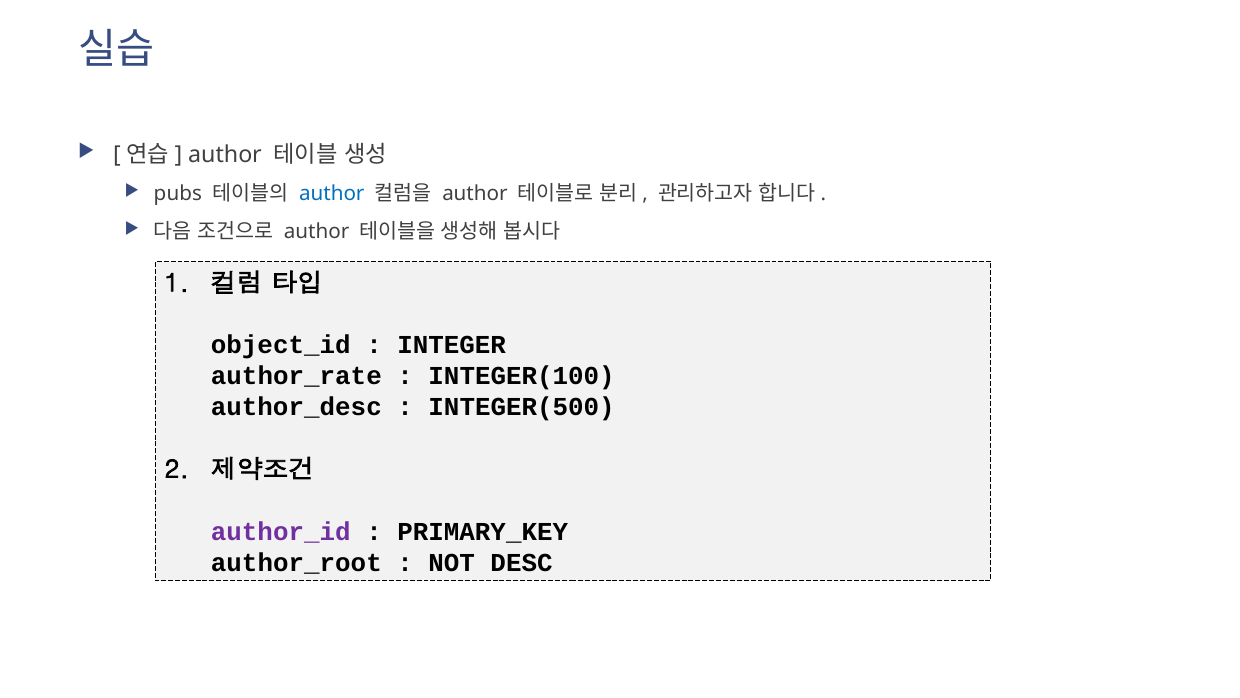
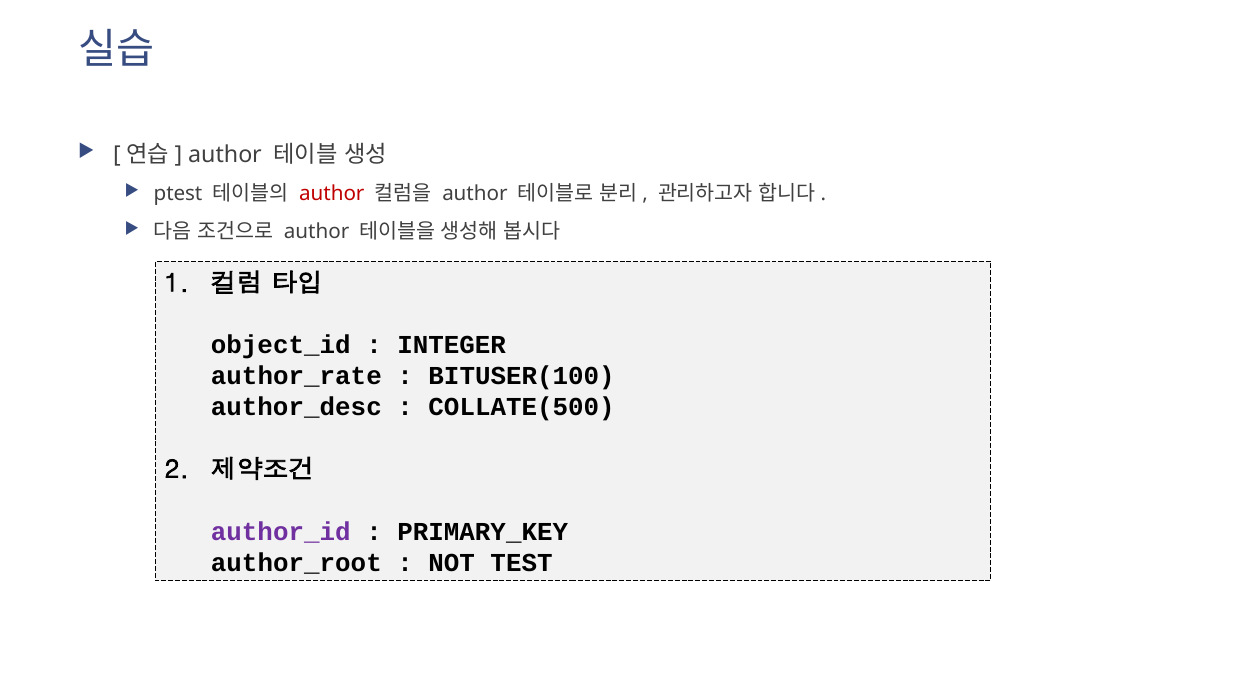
pubs: pubs -> ptest (178, 194)
author colour: blue -> red (332, 194)
INTEGER(100: INTEGER(100 -> BITUSER(100 (522, 376)
INTEGER(500: INTEGER(500 -> COLLATE(500 (522, 407)
DESC: DESC -> TEST (522, 562)
